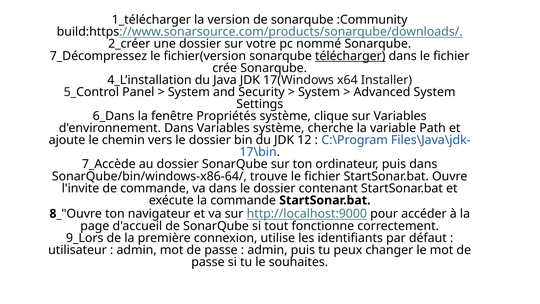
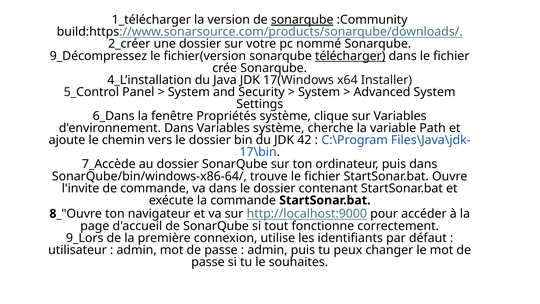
sonarqube underline: none -> present (302, 20)
7_Décompressez: 7_Décompressez -> 9_Décompressez (98, 56)
12: 12 -> 42 (304, 140)
